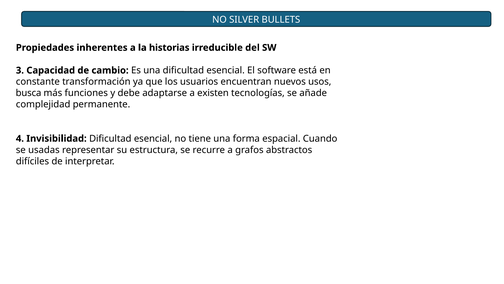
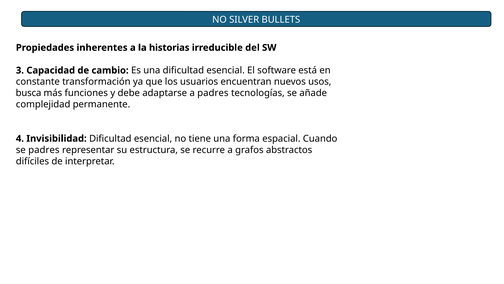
a existen: existen -> padres (213, 93)
se usadas: usadas -> padres (44, 150)
